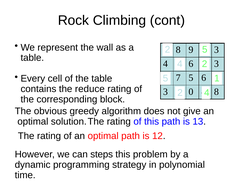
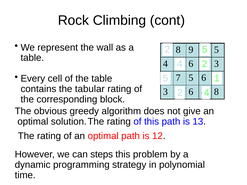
3: 3 -> 5 (216, 50)
reduce: reduce -> tabular (90, 89)
0: 0 -> 6 (191, 92)
